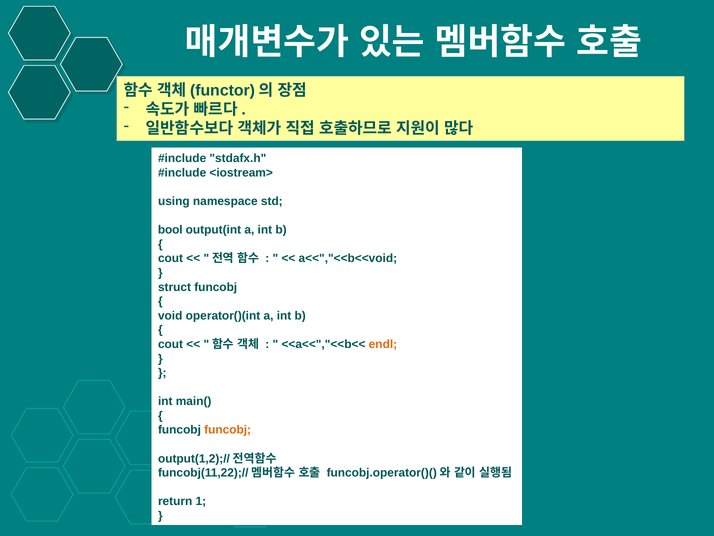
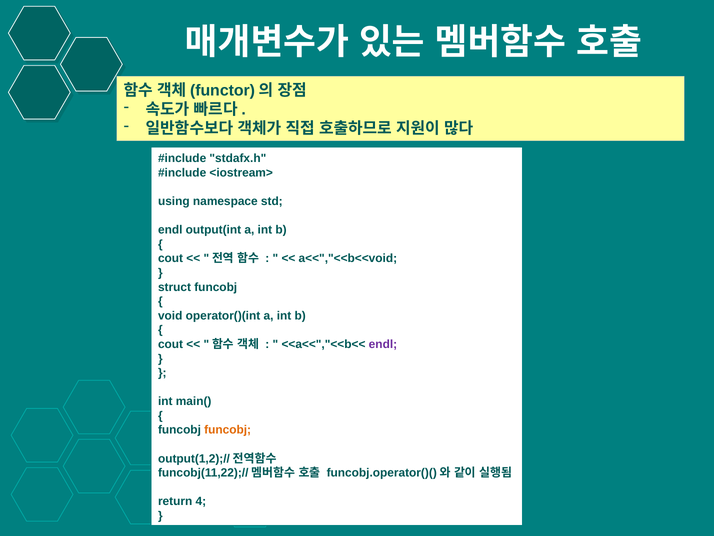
bool: bool -> endl (170, 230)
endl colour: orange -> purple (383, 344)
1: 1 -> 4 (201, 501)
